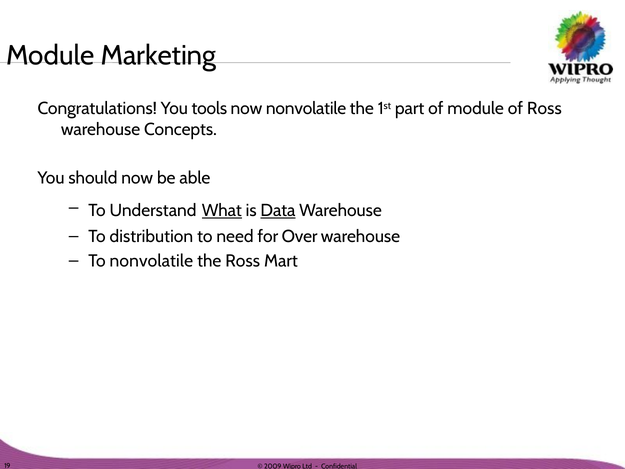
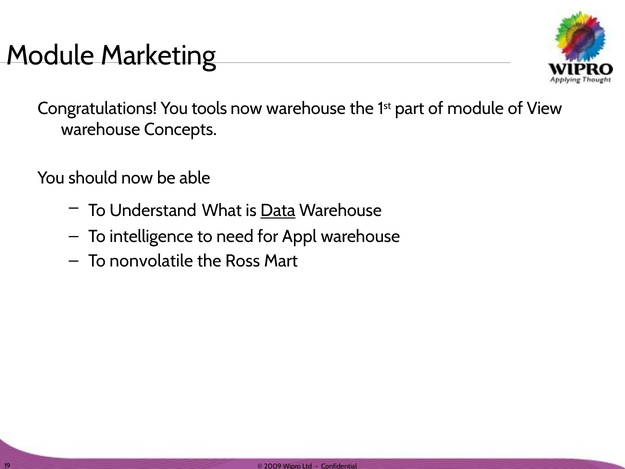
now nonvolatile: nonvolatile -> warehouse (306, 109)
of Ross: Ross -> View (544, 109)
What underline: present -> none (222, 211)
distribution: distribution -> intelligence (151, 236)
Over: Over -> Appl (299, 236)
